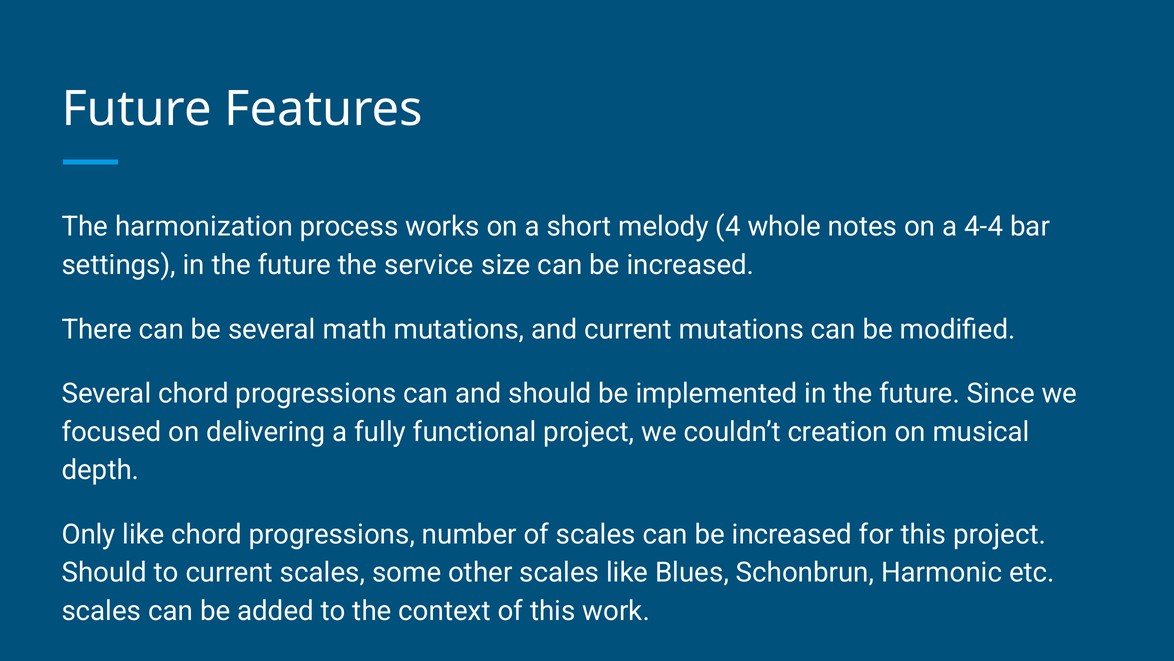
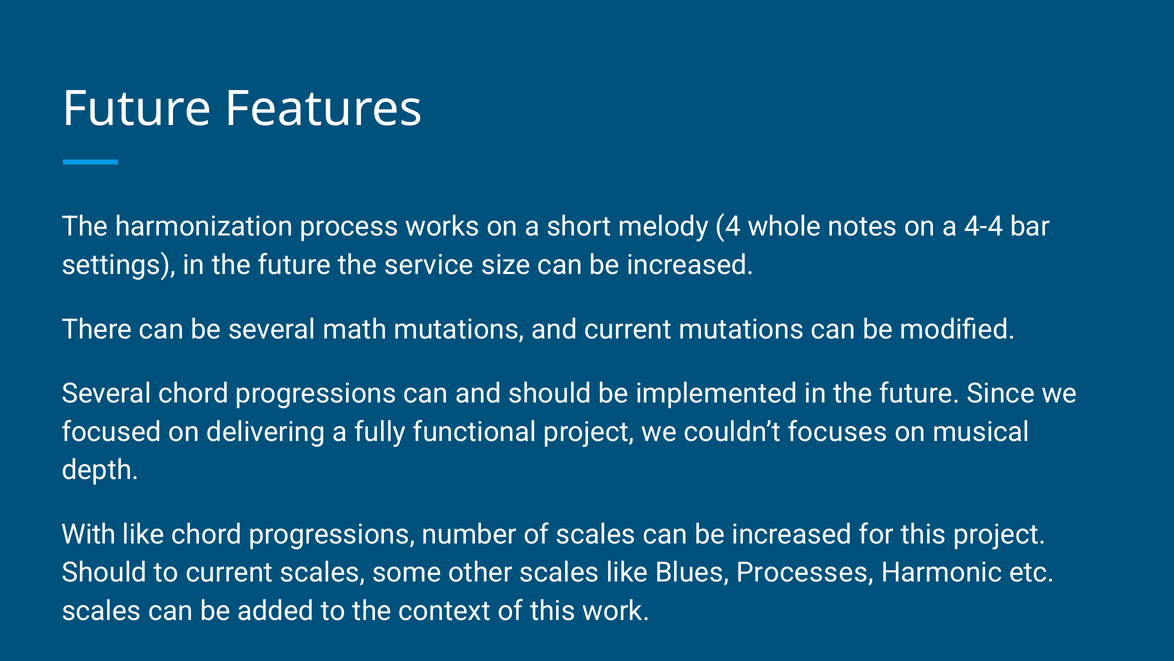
creation: creation -> focuses (837, 432)
Only: Only -> With (89, 534)
Schonbrun: Schonbrun -> Processes (805, 572)
